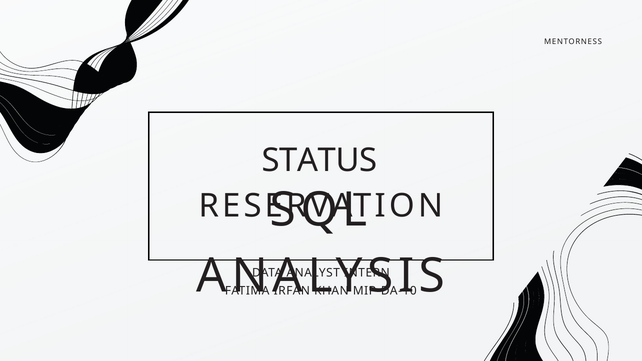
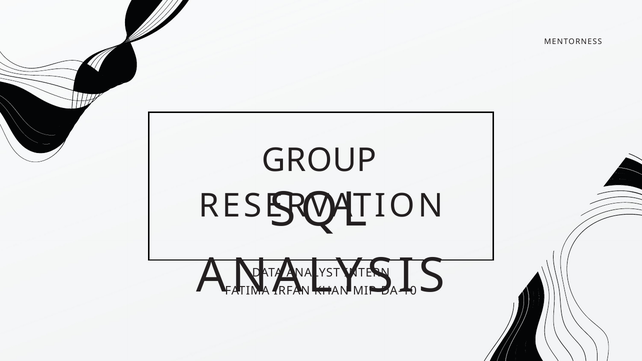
STATUS: STATUS -> GROUP (319, 161)
